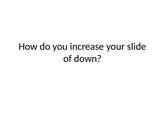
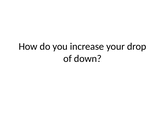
slide: slide -> drop (137, 46)
